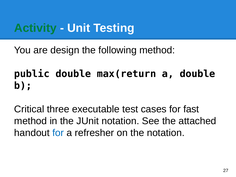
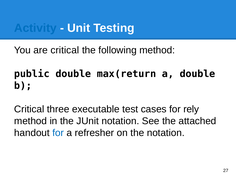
Activity colour: green -> blue (35, 28)
are design: design -> critical (65, 50)
fast: fast -> rely (191, 109)
